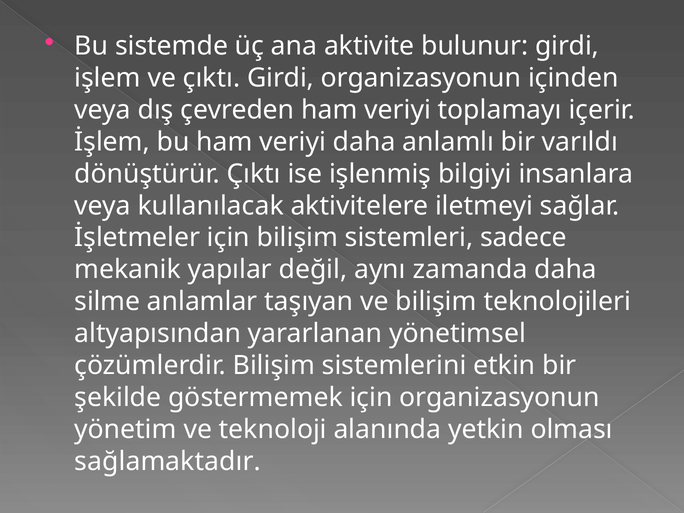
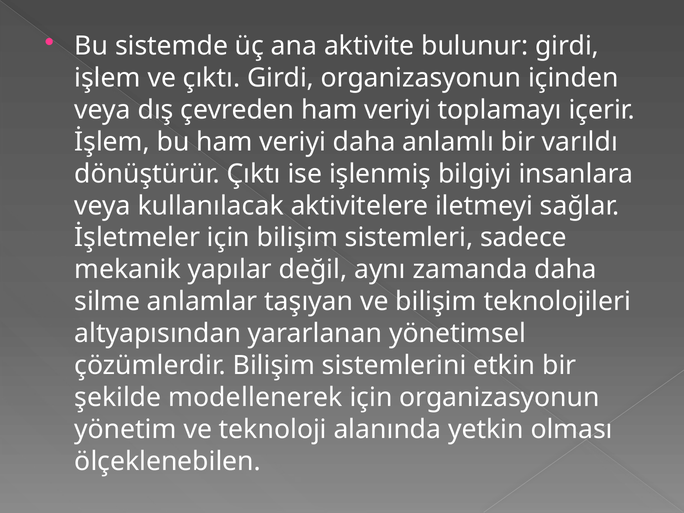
göstermemek: göstermemek -> modellenerek (255, 397)
sağlamaktadır: sağlamaktadır -> ölçeklenebilen (168, 461)
